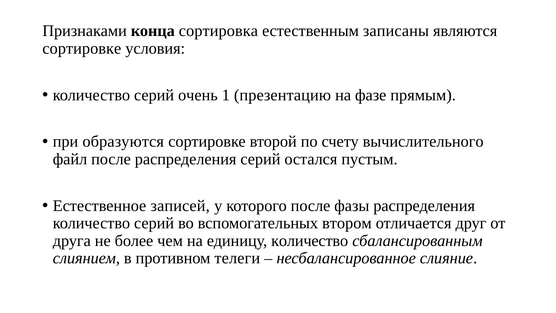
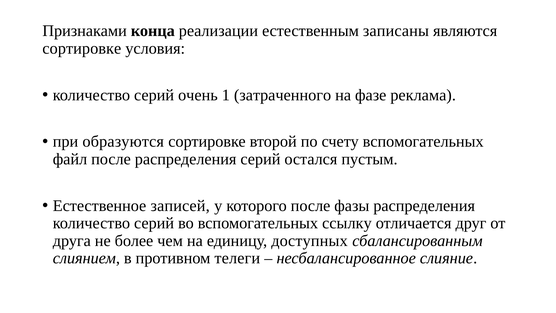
сортировка: сортировка -> реализации (218, 31)
презентацию: презентацию -> затраченного (283, 95)
прямым: прямым -> реклама (423, 95)
счету вычислительного: вычислительного -> вспомогательных (423, 141)
втором: втором -> ссылку (347, 223)
единицу количество: количество -> доступных (310, 240)
